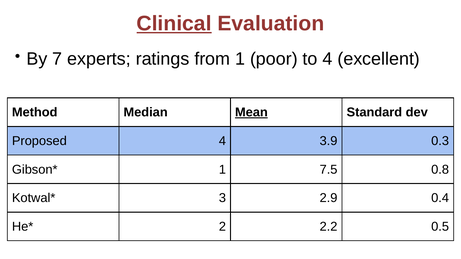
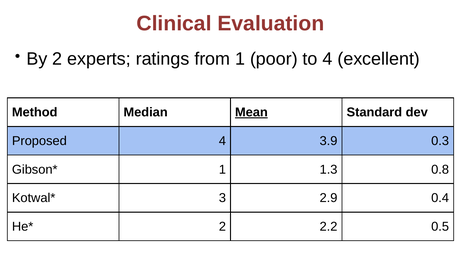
Clinical underline: present -> none (174, 24)
By 7: 7 -> 2 (57, 59)
7.5: 7.5 -> 1.3 (329, 170)
